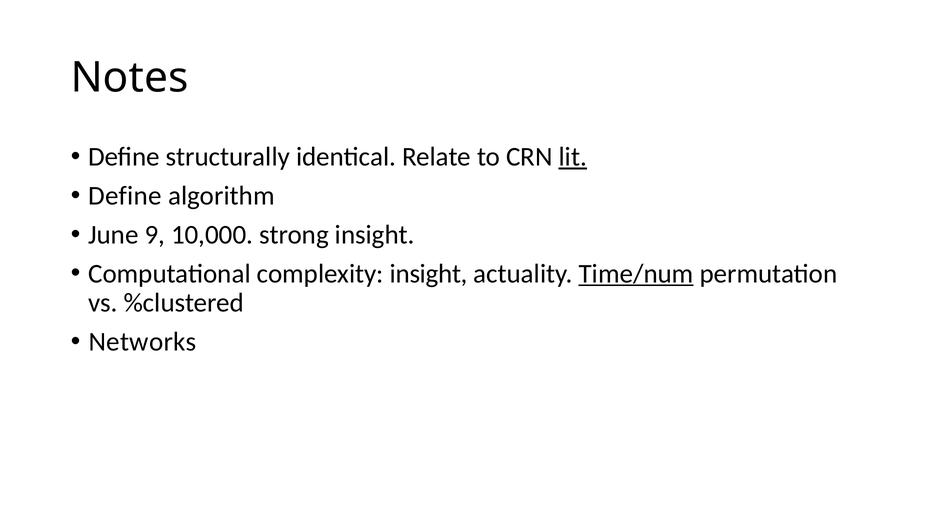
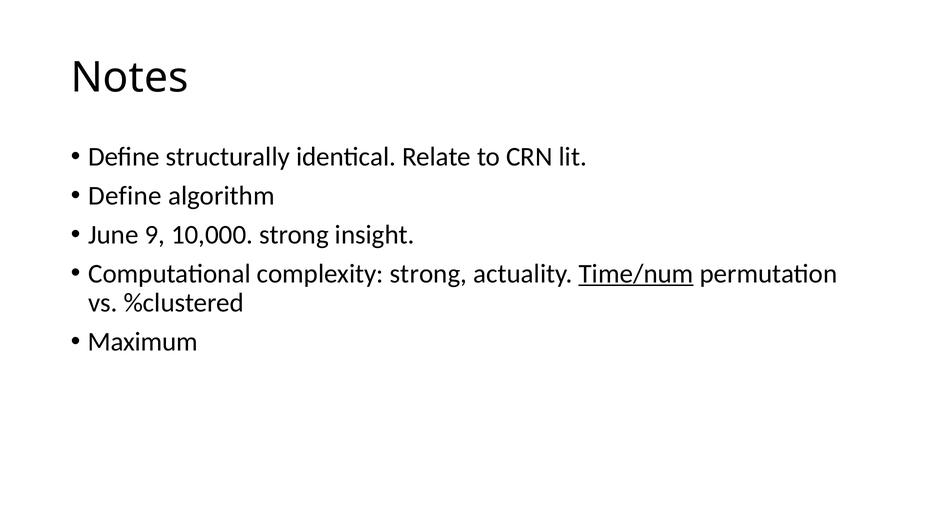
lit underline: present -> none (573, 157)
complexity insight: insight -> strong (429, 274)
Networks: Networks -> Maximum (143, 342)
